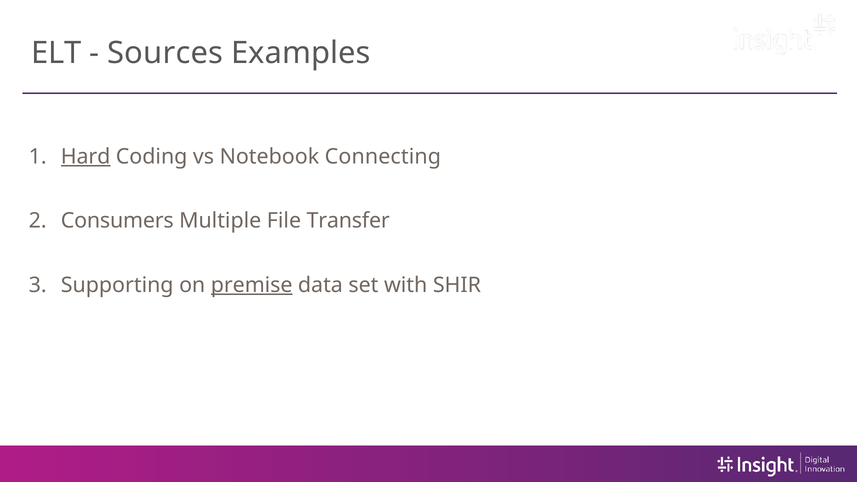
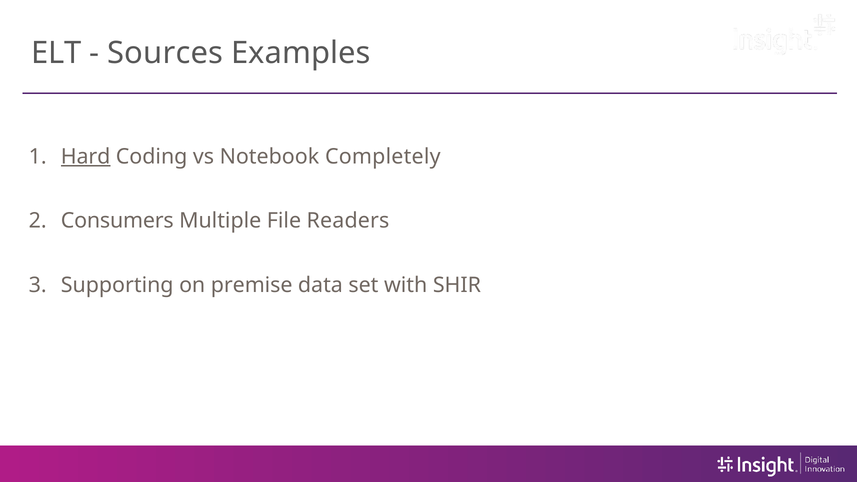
Connecting: Connecting -> Completely (383, 157)
Transfer: Transfer -> Readers (348, 221)
premise underline: present -> none (252, 285)
